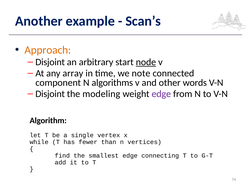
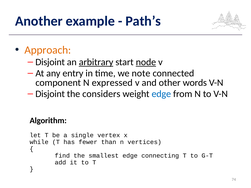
Scan’s: Scan’s -> Path’s (143, 21)
arbitrary underline: none -> present (96, 62)
array: array -> entry (73, 73)
algorithms: algorithms -> expressed (112, 83)
modeling: modeling -> considers (101, 94)
edge colour: purple -> blue (161, 94)
